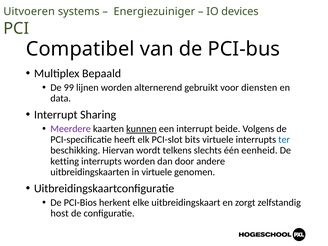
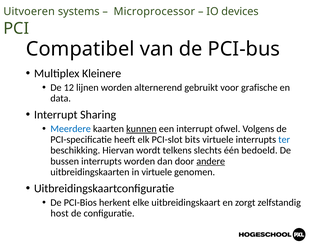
Energiezuiniger: Energiezuiniger -> Microprocessor (154, 12)
Bepaald: Bepaald -> Kleinere (102, 73)
99: 99 -> 12 (69, 88)
diensten: diensten -> grafische (259, 88)
Meerdere colour: purple -> blue (71, 129)
beide: beide -> ofwel (228, 129)
eenheid: eenheid -> bedoeld (259, 150)
ketting: ketting -> bussen (65, 161)
andere underline: none -> present (211, 161)
